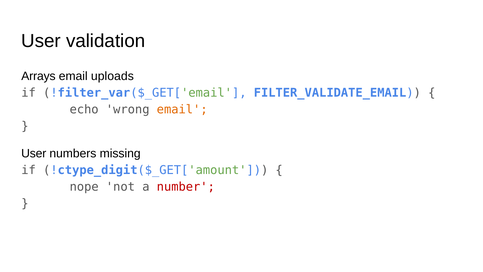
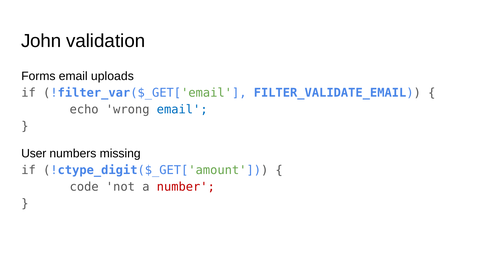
User: User -> John (41, 41)
Arrays: Arrays -> Forms (38, 76)
email colour: orange -> blue (182, 109)
nope: nope -> code (84, 187)
